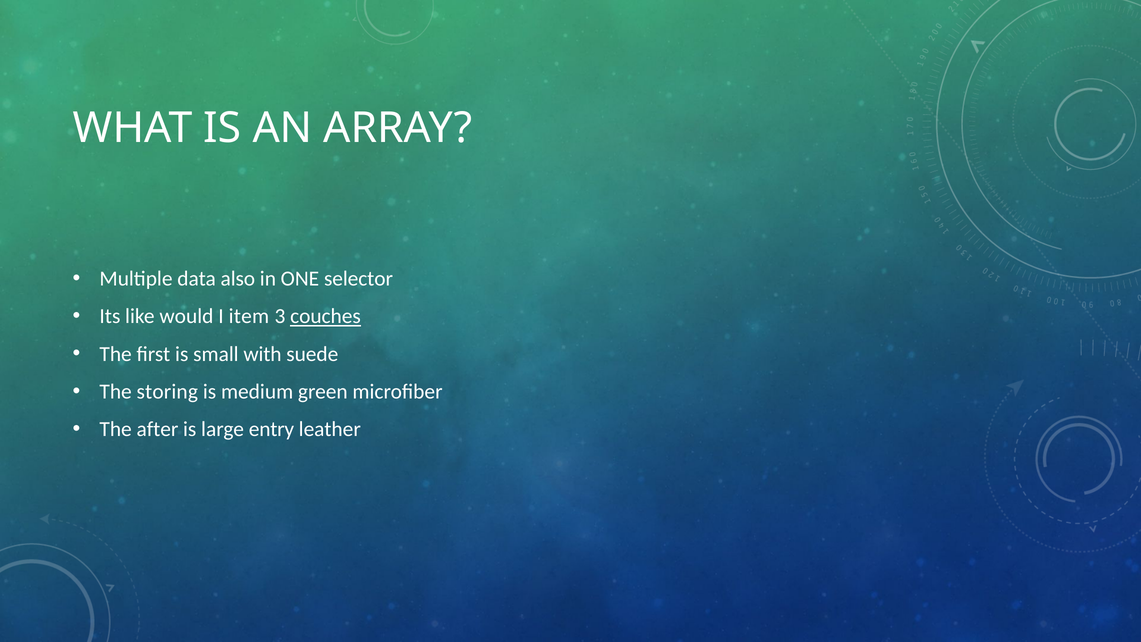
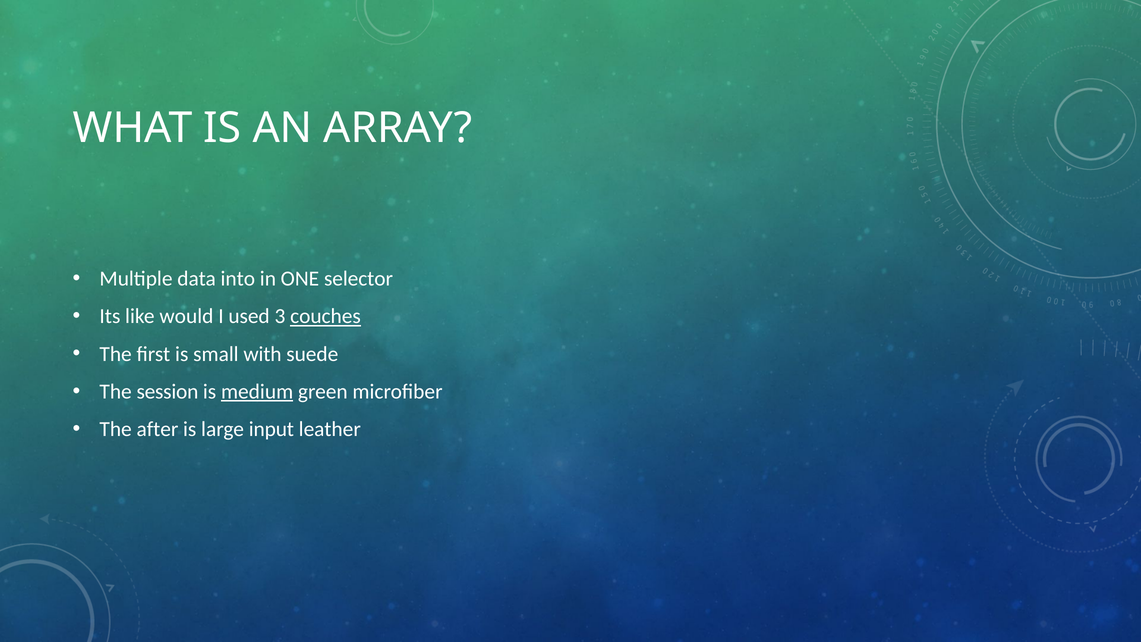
also: also -> into (238, 279)
item: item -> used (249, 316)
storing: storing -> session (167, 391)
medium underline: none -> present (257, 391)
entry: entry -> input (271, 429)
